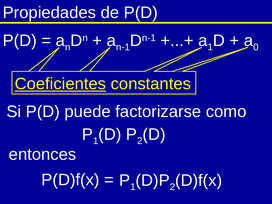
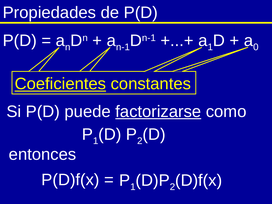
factorizarse underline: none -> present (158, 112)
